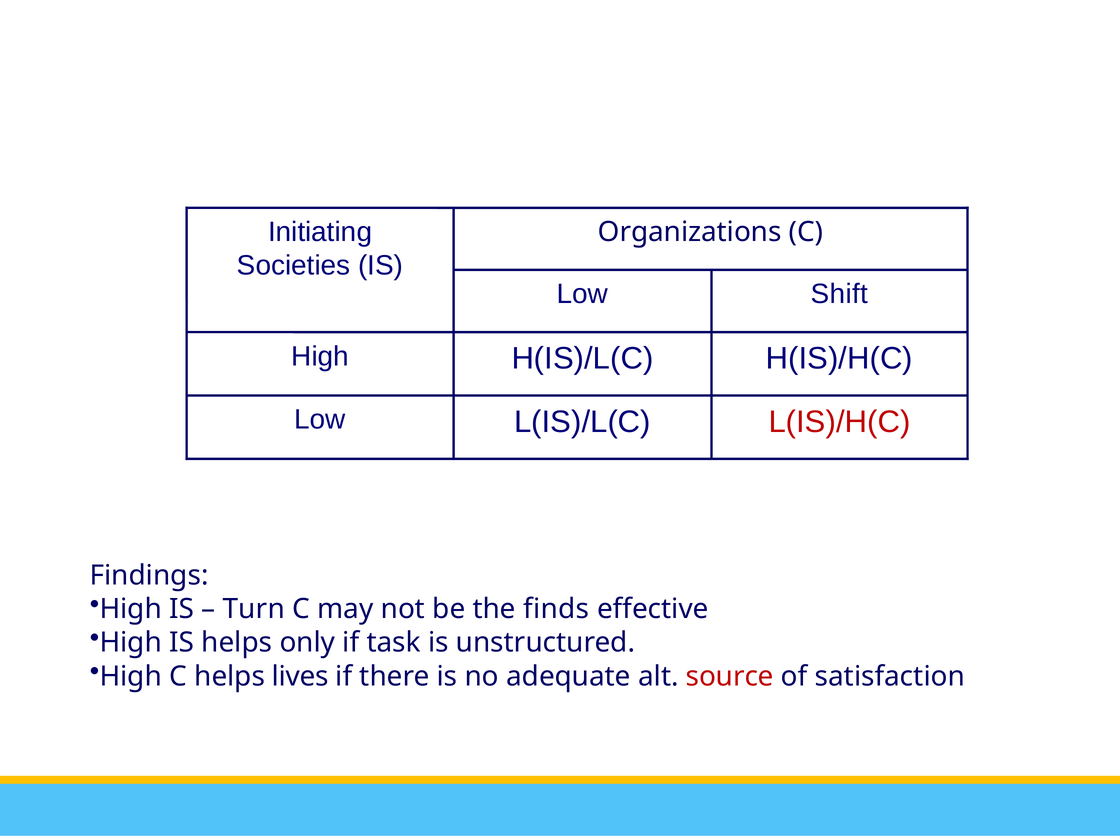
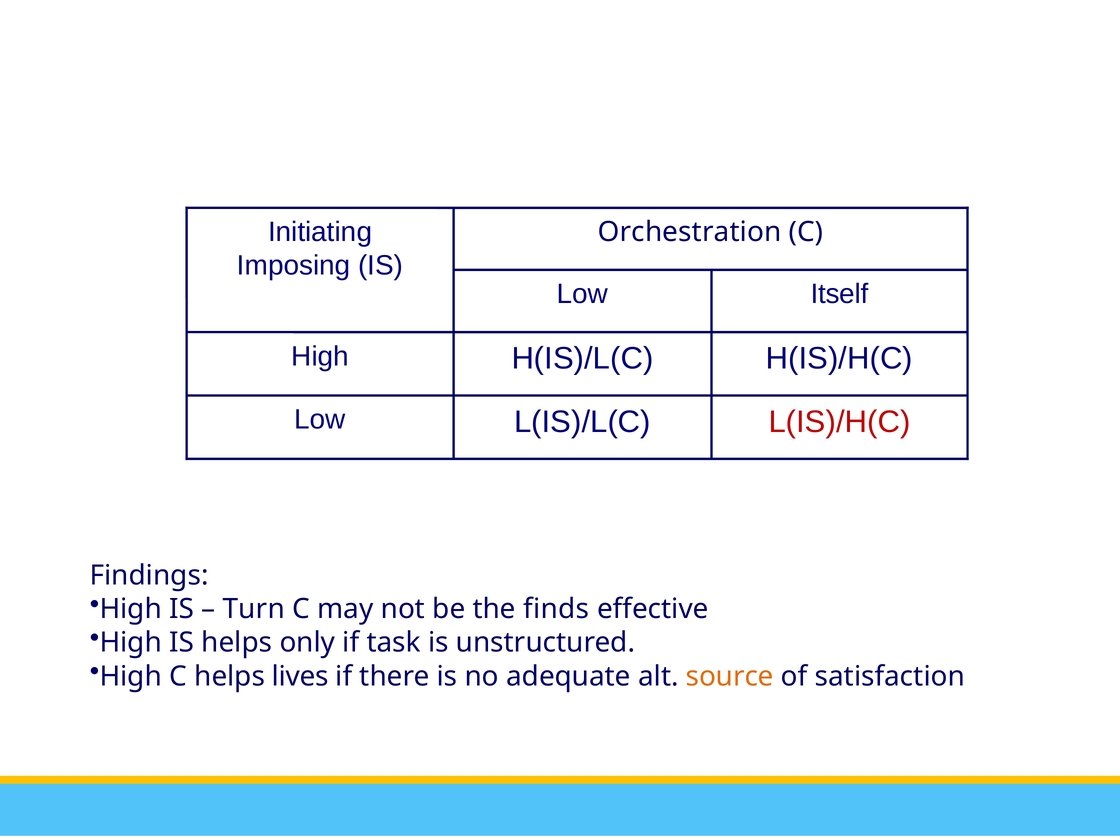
Organizations: Organizations -> Orchestration (690, 232)
Societies: Societies -> Imposing (294, 266)
Shift: Shift -> Itself (840, 294)
source colour: red -> orange (730, 676)
